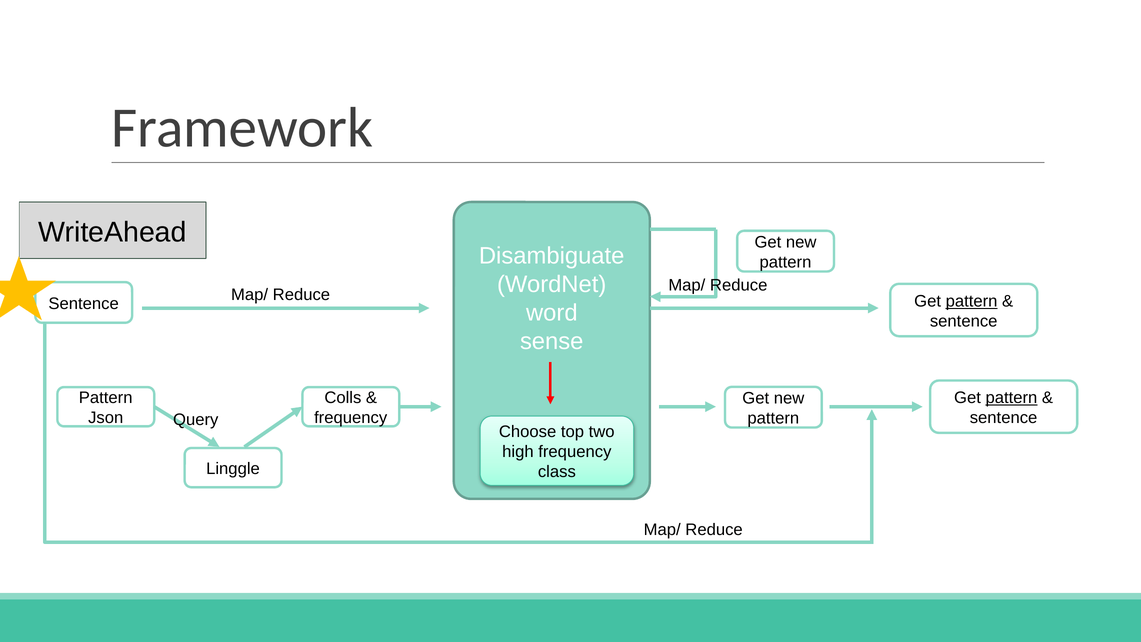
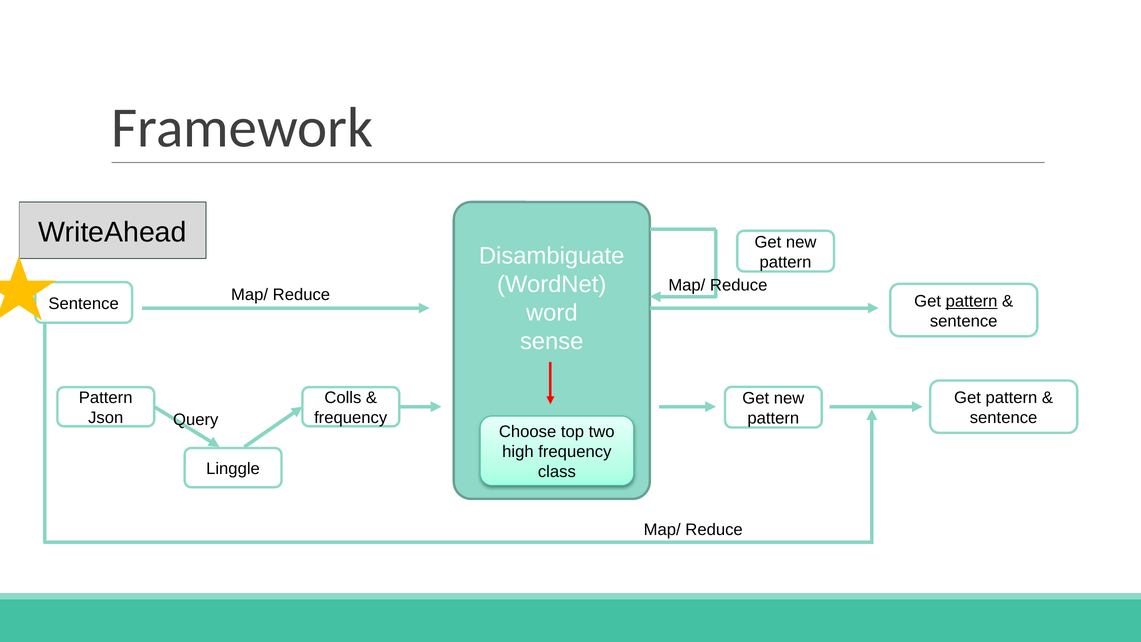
pattern underline: present -> none (1011, 398)
